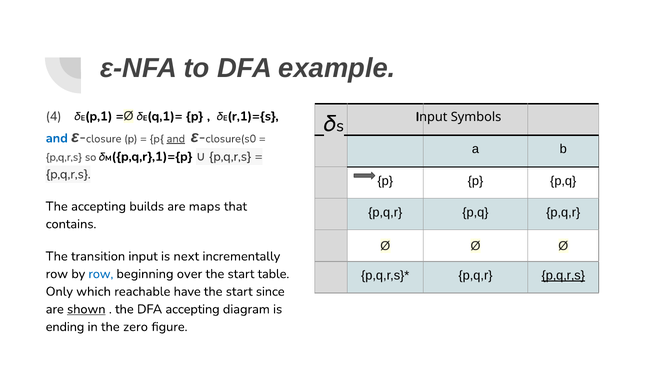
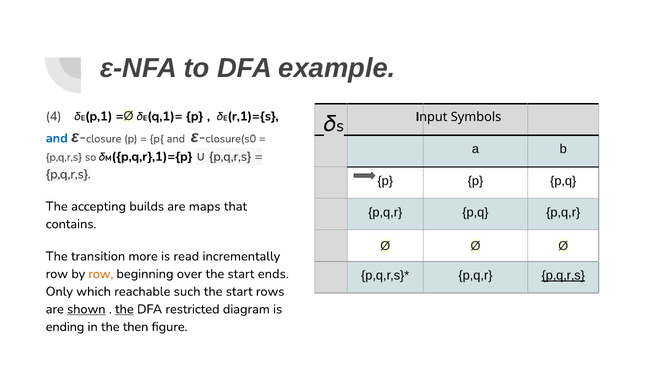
and underline: present -> none (176, 139)
transition input: input -> more (143, 256)
next: next -> read (186, 256)
row colour: blue -> orange (101, 274)
table: table -> ends (273, 274)
have: have -> such (187, 291)
since: since -> rows (270, 291)
the underline: none -> present (124, 309)
DFA accepting: accepting -> restricted (192, 309)
zero: zero -> then (136, 326)
